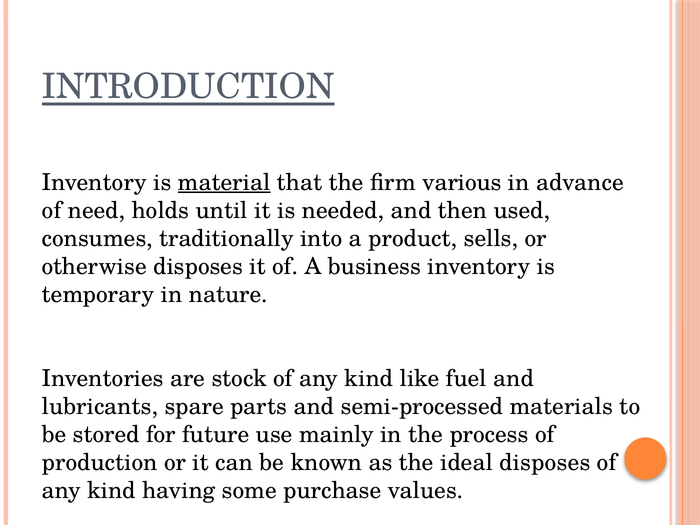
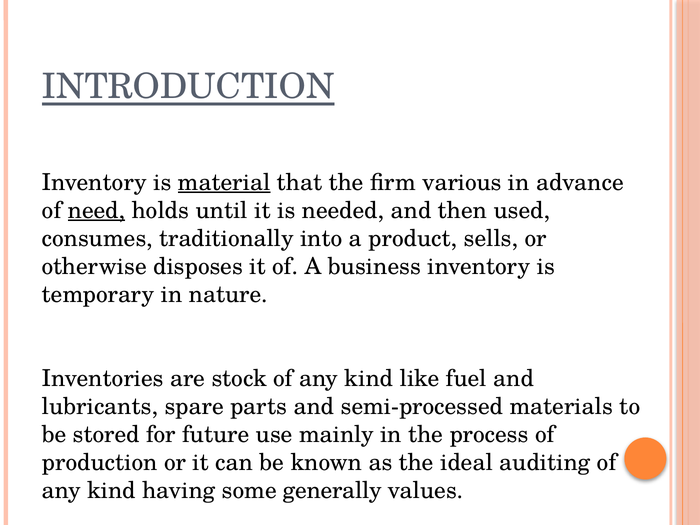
need underline: none -> present (97, 210)
ideal disposes: disposes -> auditing (545, 462)
purchase: purchase -> generally (332, 490)
